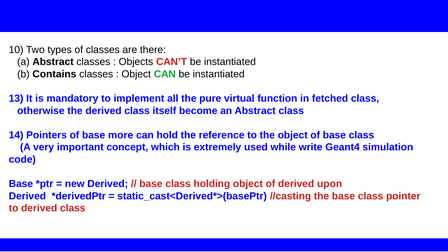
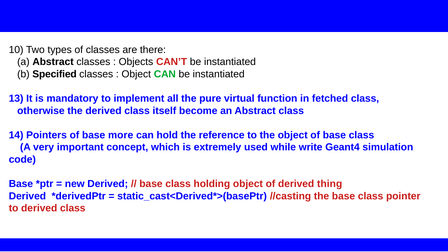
Contains: Contains -> Specified (55, 74)
upon: upon -> thing (330, 184)
